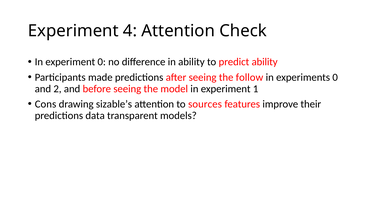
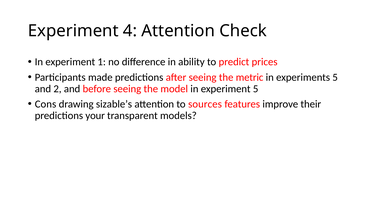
experiment 0: 0 -> 1 (102, 62)
predict ability: ability -> prices (265, 62)
follow: follow -> metric (250, 77)
experiments 0: 0 -> 5 (335, 77)
experiment 1: 1 -> 5 (256, 89)
data: data -> your (95, 116)
